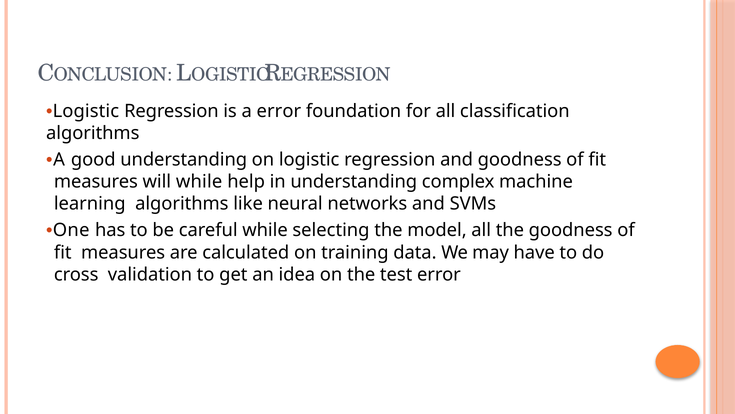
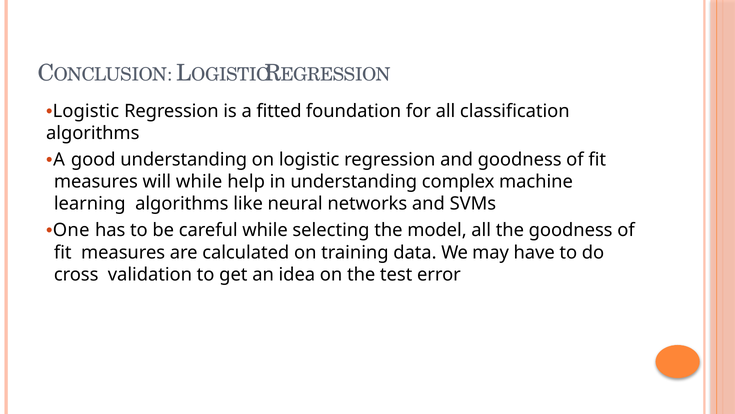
a error: error -> fitted (279, 111)
